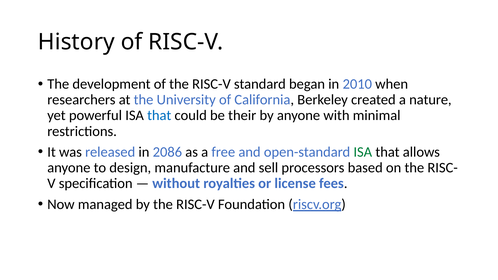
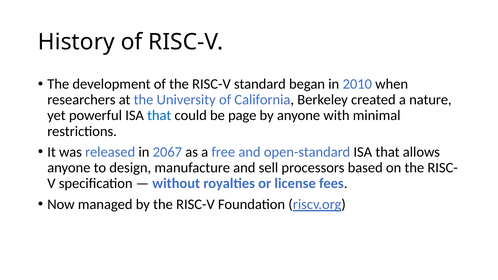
their: their -> page (242, 116)
2086: 2086 -> 2067 (167, 152)
ISA colour: green -> black (363, 152)
